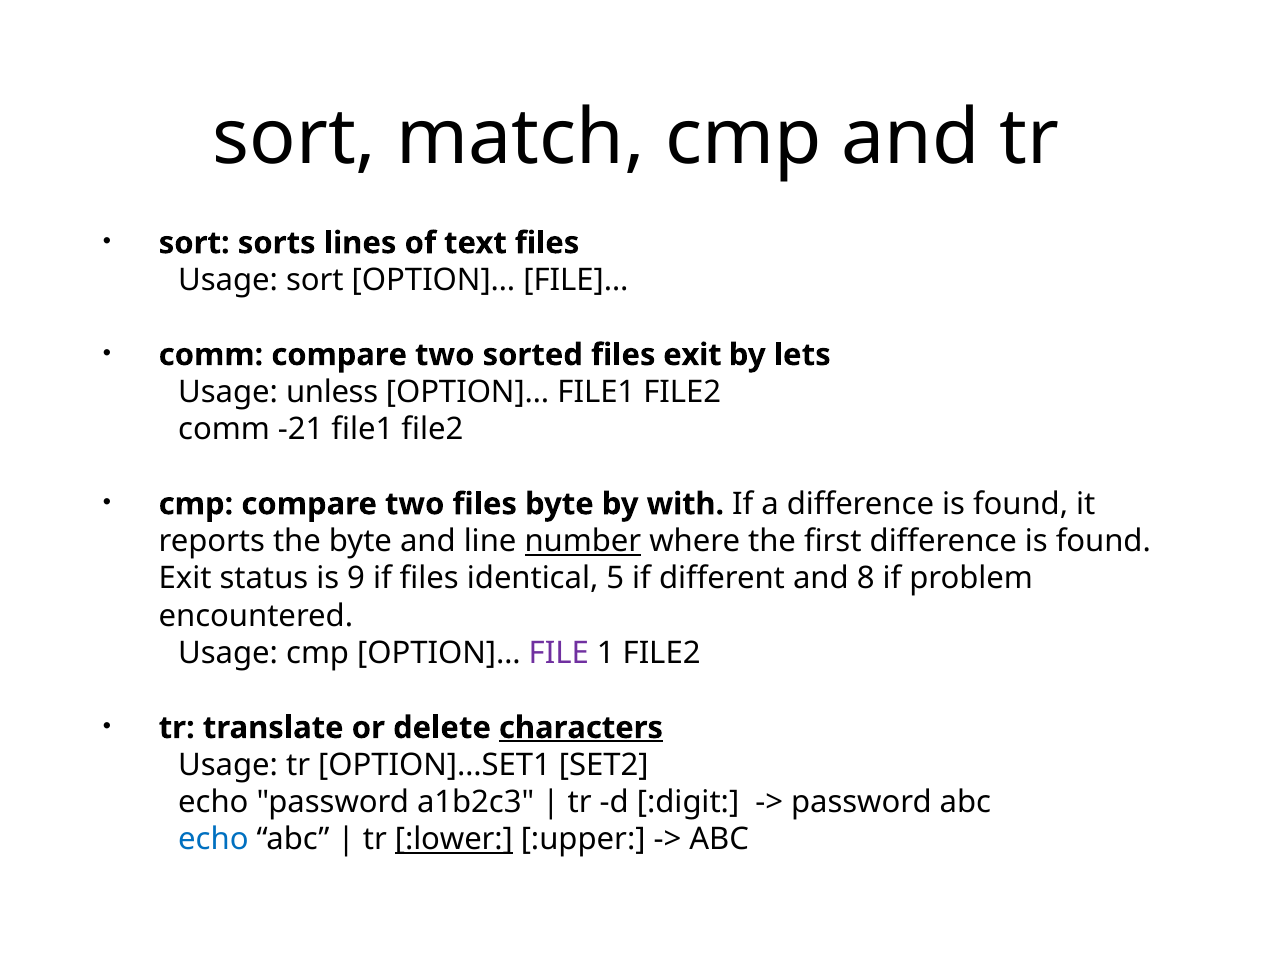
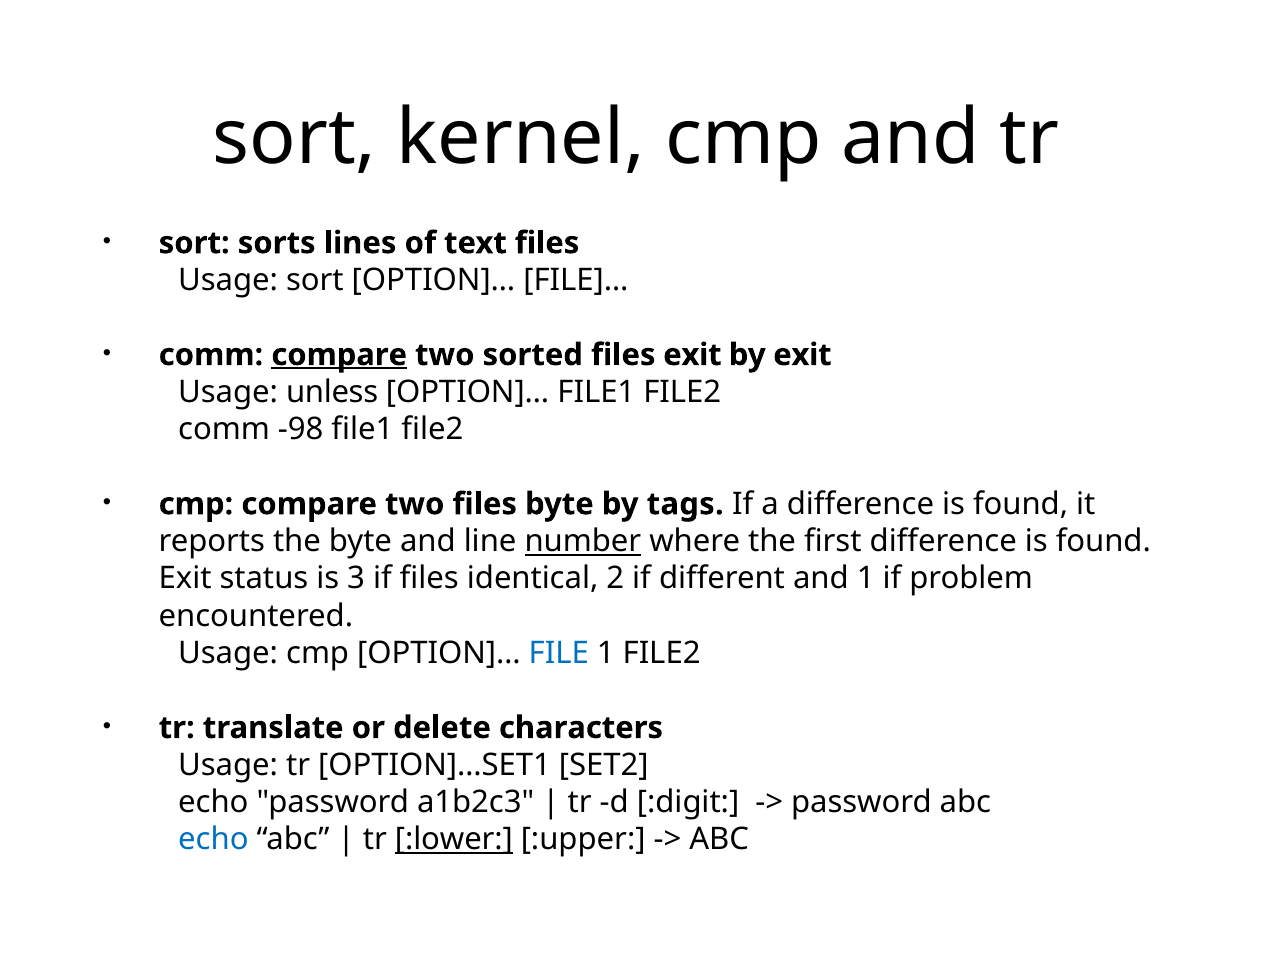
match: match -> kernel (521, 138)
compare underline: none -> present (339, 355)
by lets: lets -> exit (802, 355)
-21: -21 -> -98 (301, 429)
with: with -> tags (685, 504)
9: 9 -> 3 (356, 578)
5: 5 -> 2 (615, 578)
and 8: 8 -> 1 (866, 578)
FILE colour: purple -> blue (559, 653)
characters underline: present -> none (581, 728)
